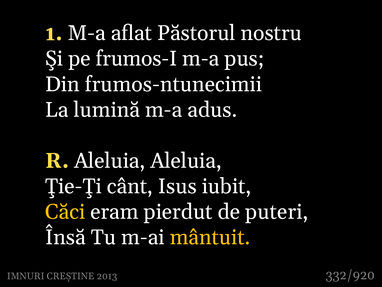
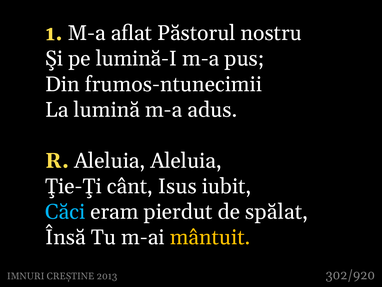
frumos-I: frumos-I -> lumină-I (136, 59)
Căci colour: yellow -> light blue (65, 211)
puteri: puteri -> spălat (277, 211)
332/920: 332/920 -> 302/920 (350, 275)
